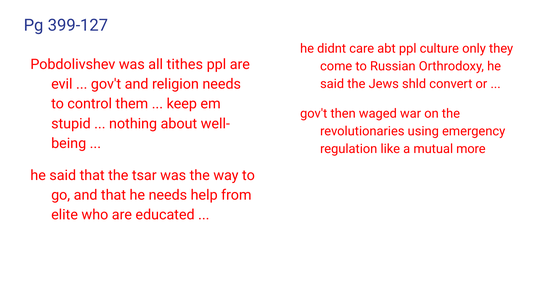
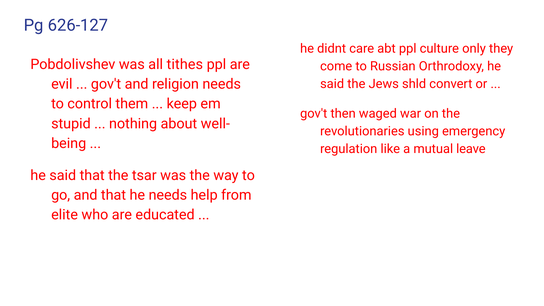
399-127: 399-127 -> 626-127 (78, 25)
more: more -> leave (471, 149)
